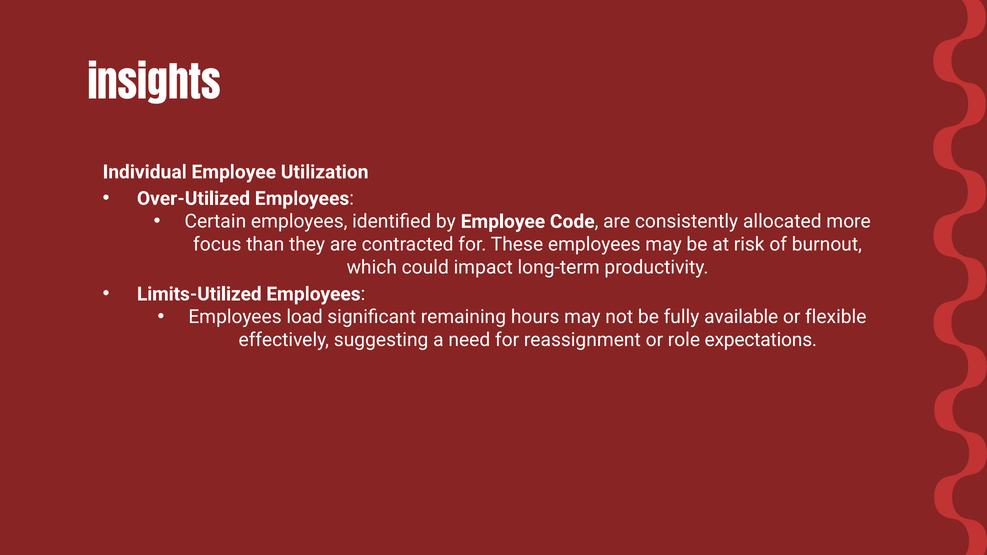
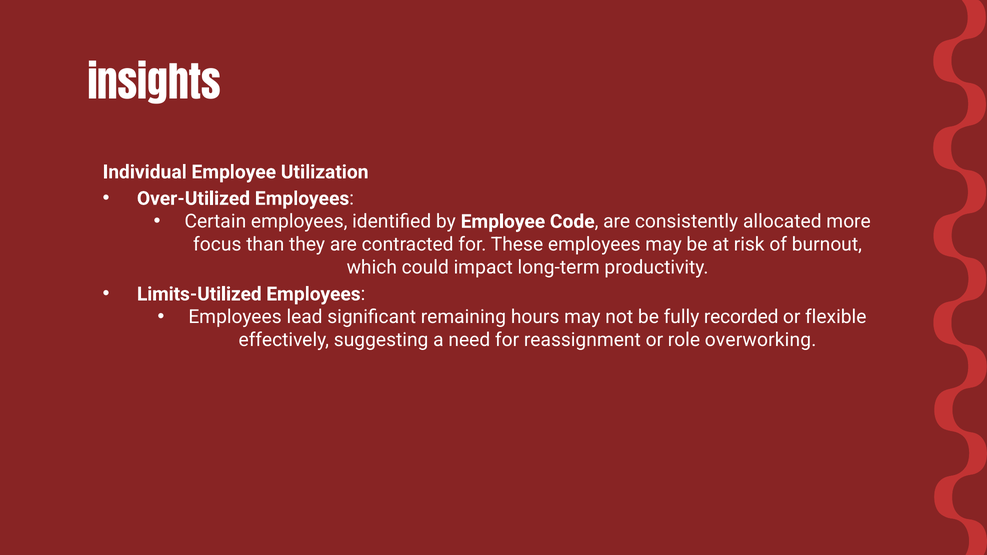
load: load -> lead (304, 317)
available: available -> recorded (741, 317)
expectations: expectations -> overworking (761, 340)
